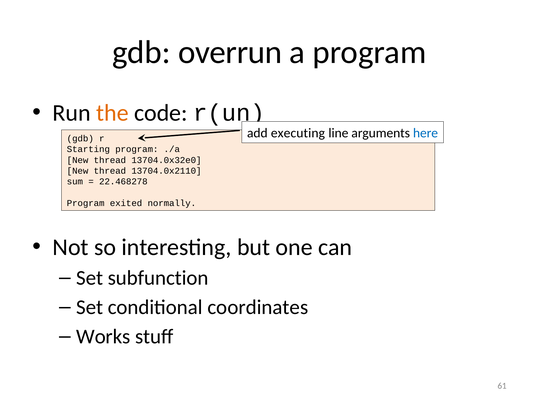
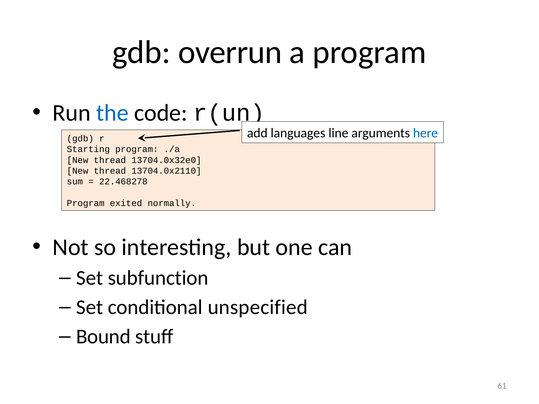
the colour: orange -> blue (112, 113)
executing: executing -> languages (298, 133)
coordinates: coordinates -> unspecified (258, 308)
Works: Works -> Bound (103, 337)
